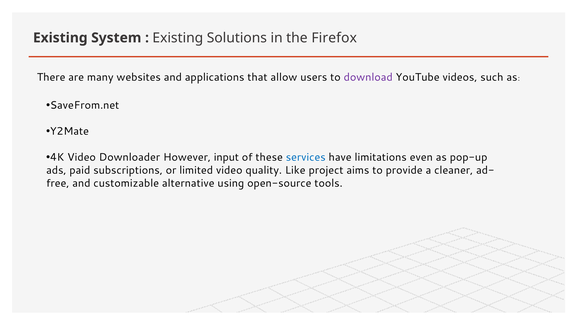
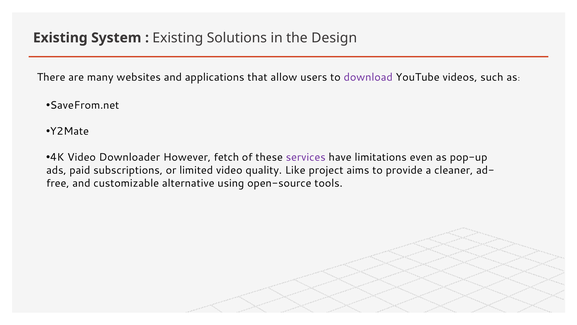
Firefox: Firefox -> Design (334, 38)
input: input -> fetch (226, 157)
services colour: blue -> purple (306, 157)
